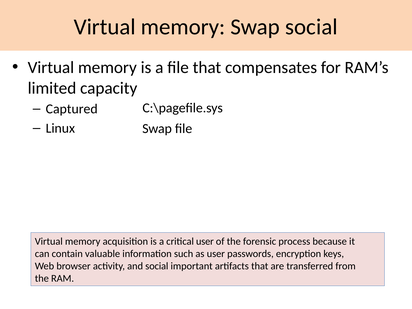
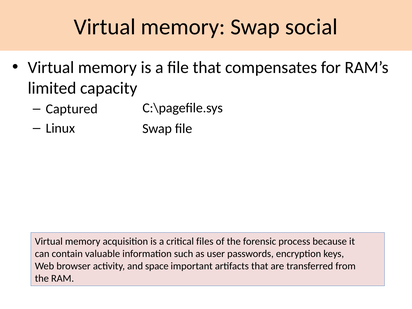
critical user: user -> files (205, 241)
and social: social -> space (157, 266)
